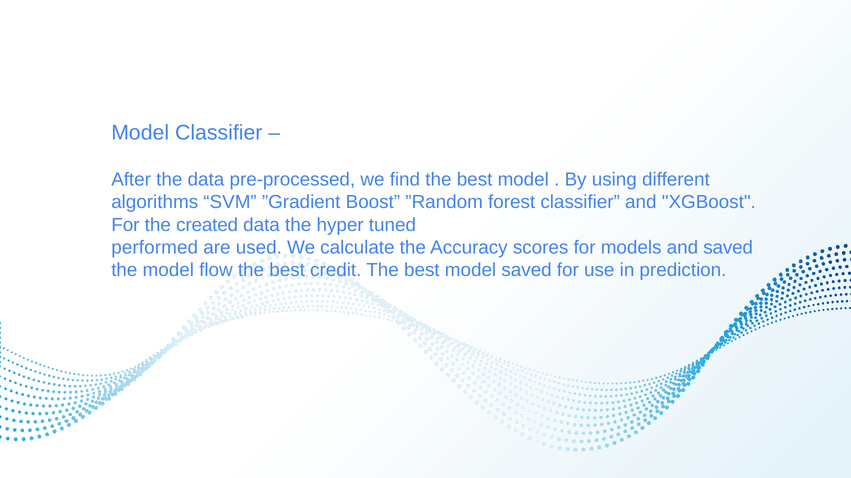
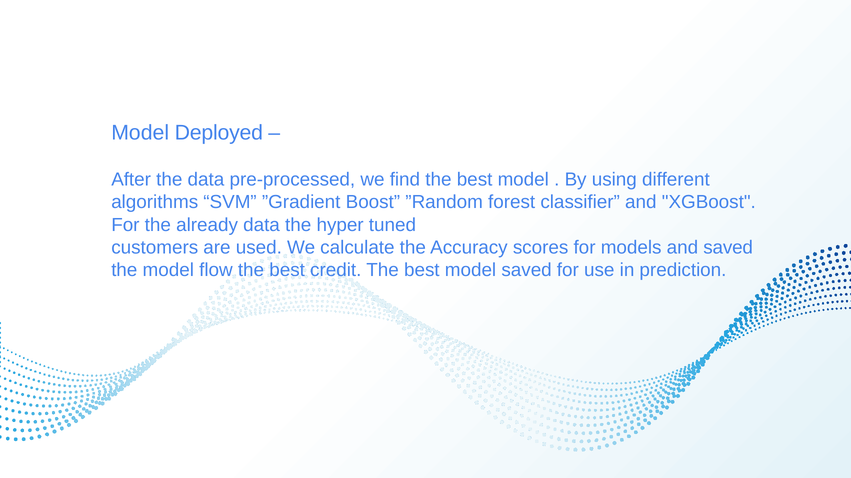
Model Classifier: Classifier -> Deployed (219, 133)
created: created -> already (207, 225)
performed: performed -> customers (155, 248)
